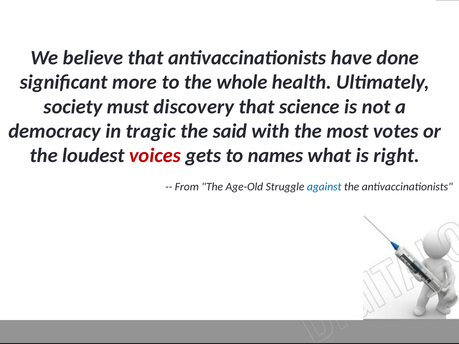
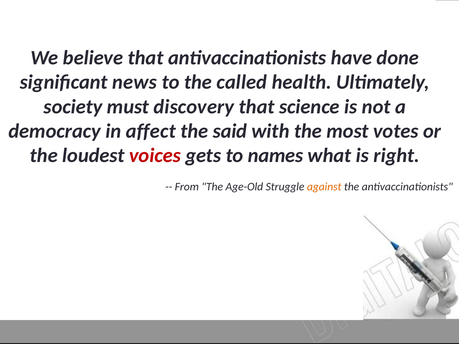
more: more -> news (135, 82)
whole: whole -> called (242, 82)
tragic: tragic -> affect (151, 131)
against colour: blue -> orange (324, 187)
